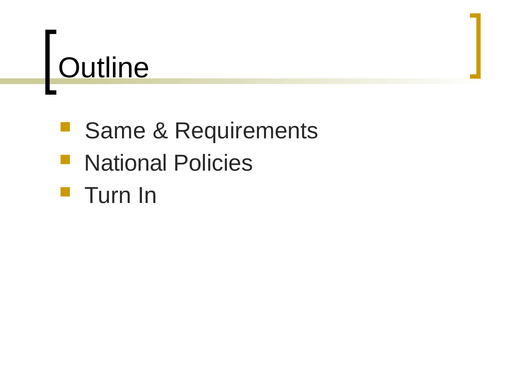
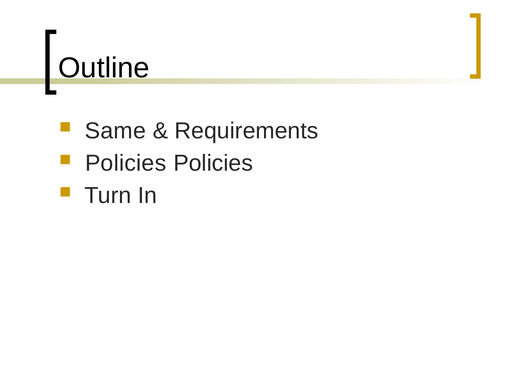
National: National -> Policies (126, 163)
